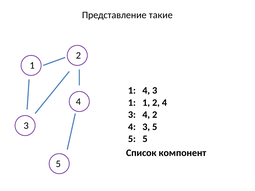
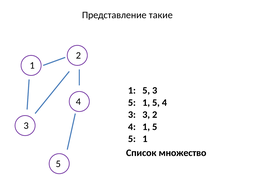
4: 4 -> 5 (146, 91)
1: 1 -> 5 (132, 103)
2: 2 -> 5 (156, 103)
4: 4 -> 3 (146, 115)
3: 3 -> 1 (146, 127)
5: 5 -> 1 (145, 139)
компонент: компонент -> множество (182, 153)
